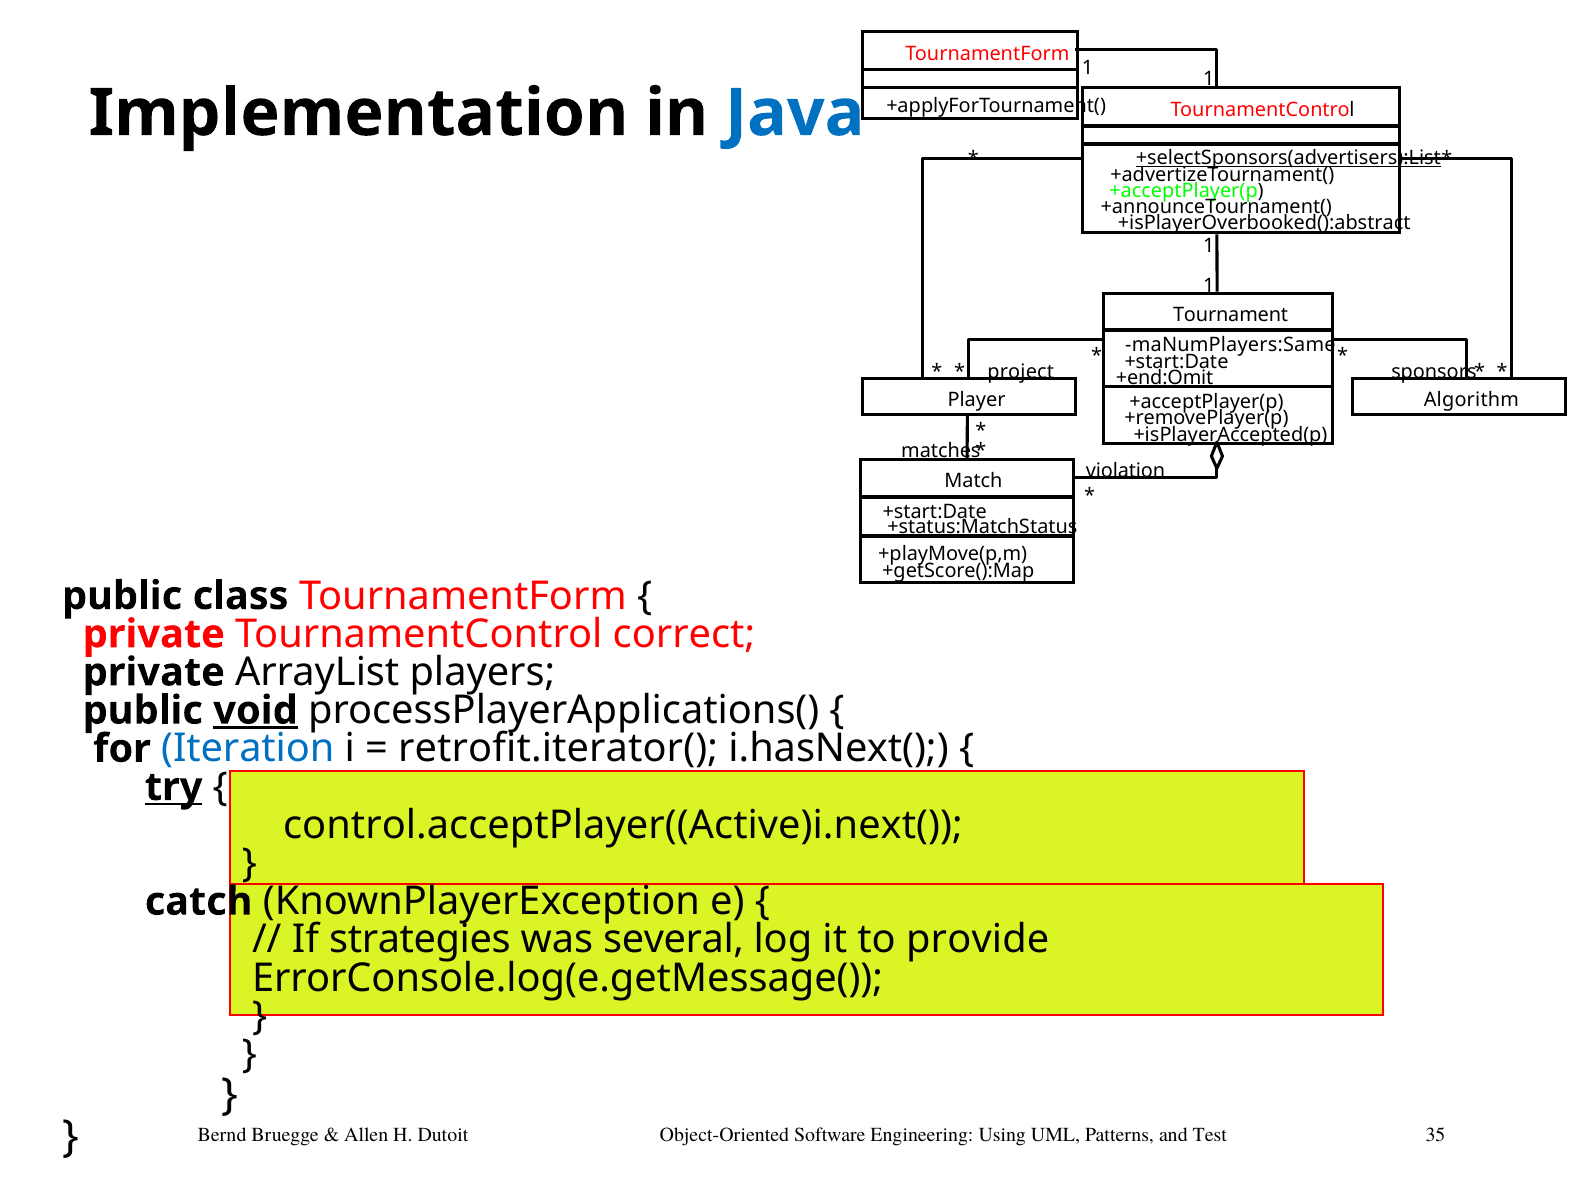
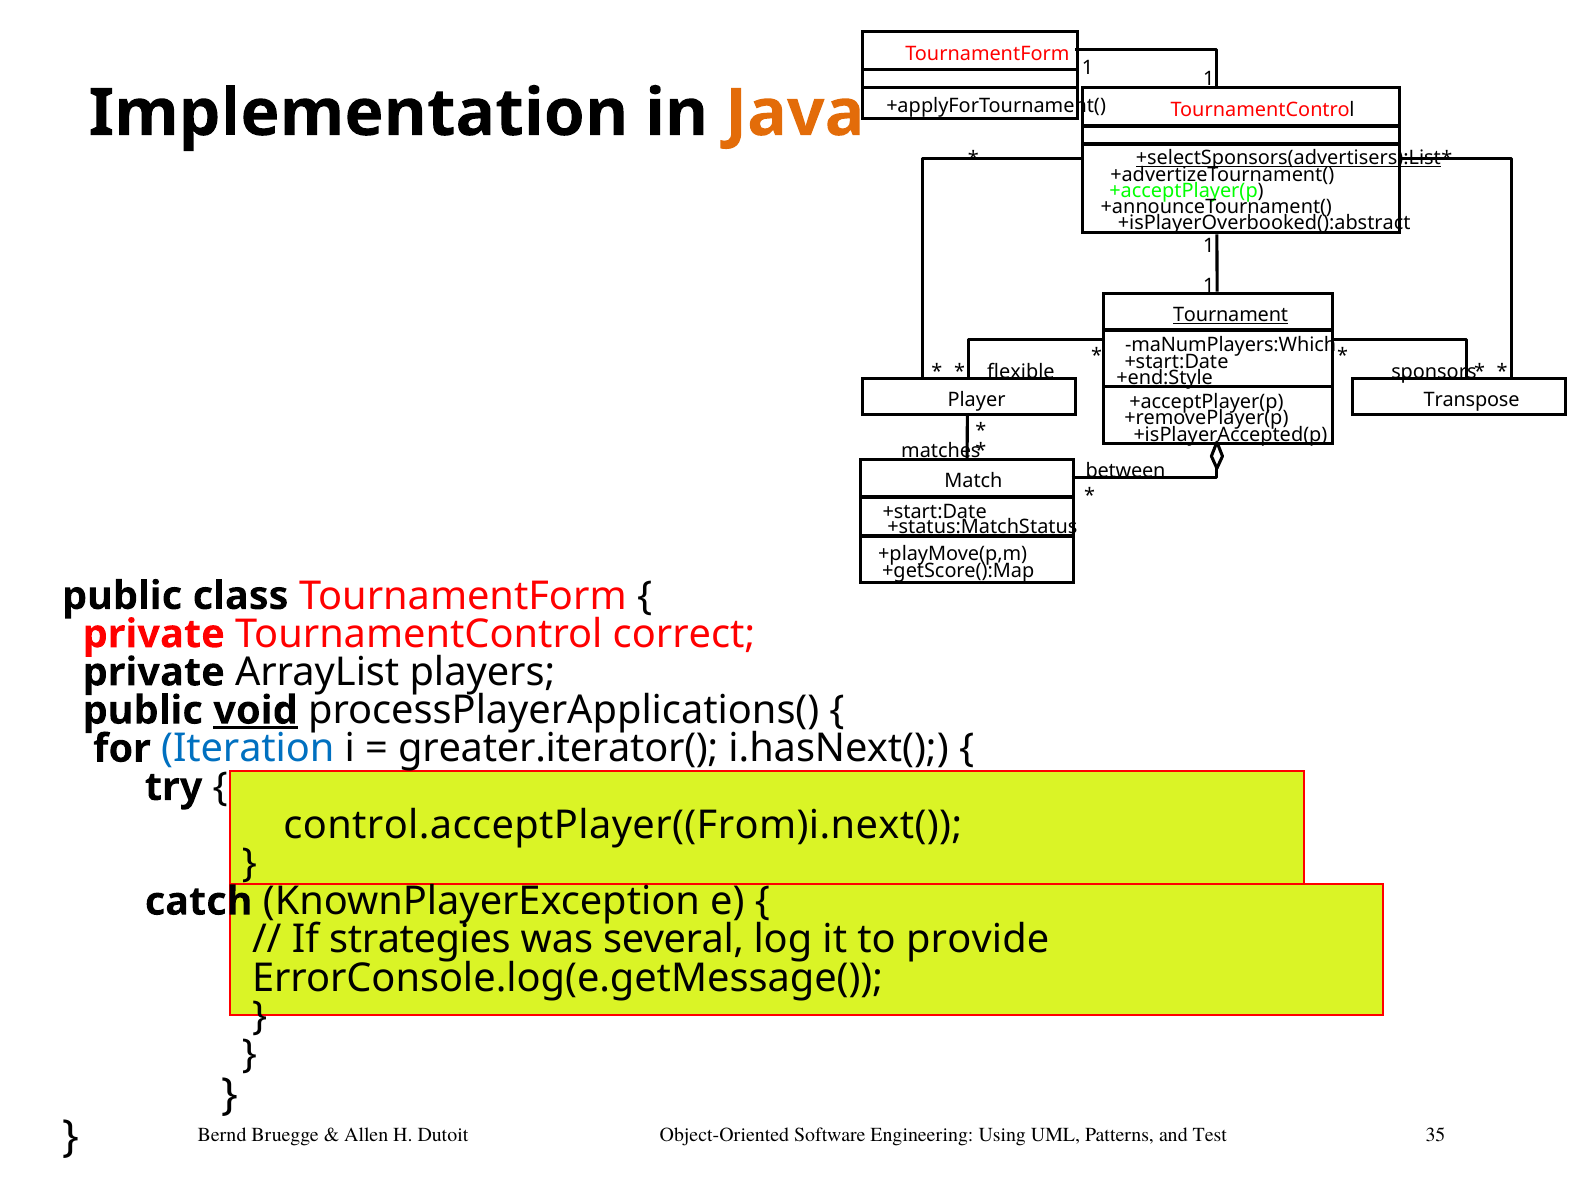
Java colour: blue -> orange (795, 113)
Tournament underline: none -> present (1231, 315)
maNumPlayers:Same: maNumPlayers:Same -> maNumPlayers:Which (1231, 345)
project: project -> flexible (1021, 372)
+end:Omit: +end:Omit -> +end:Style (1165, 377)
Algorithm: Algorithm -> Transpose (1472, 400)
violation: violation -> between (1126, 471)
retrofit.iterator(: retrofit.iterator( -> greater.iterator( (558, 748)
try underline: present -> none (174, 787)
control.acceptPlayer((Active)i.next(: control.acceptPlayer((Active)i.next( -> control.acceptPlayer((From)i.next( (623, 825)
